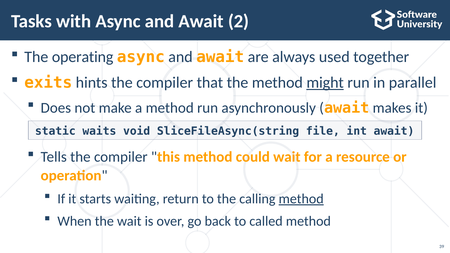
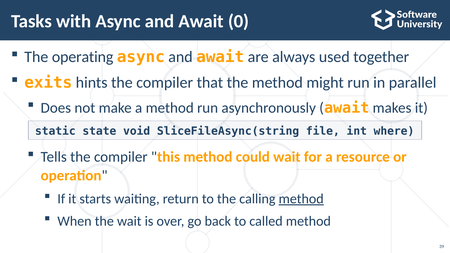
2: 2 -> 0 (239, 21)
might underline: present -> none (325, 83)
waits: waits -> state (99, 131)
int await: await -> where (394, 131)
